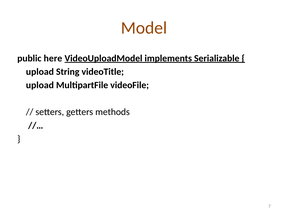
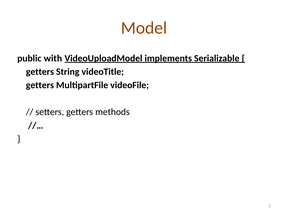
here: here -> with (53, 58)
upload: upload -> getters (40, 72)
upload: upload -> getters (40, 85)
